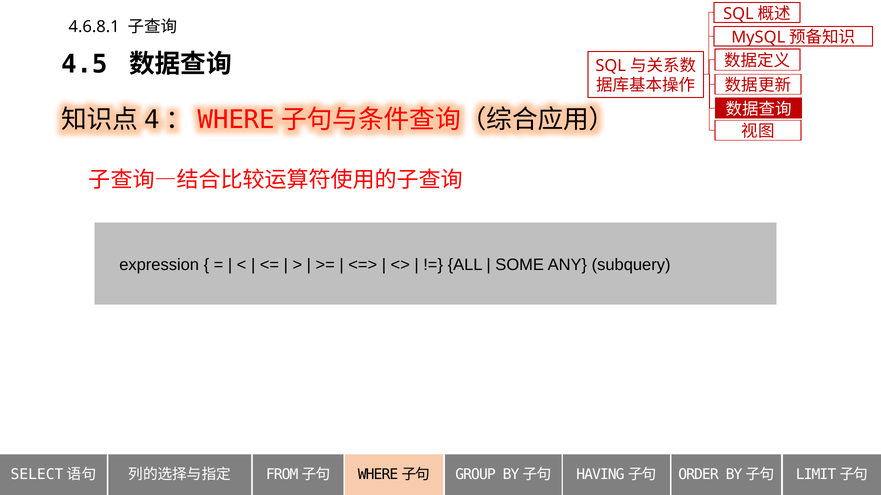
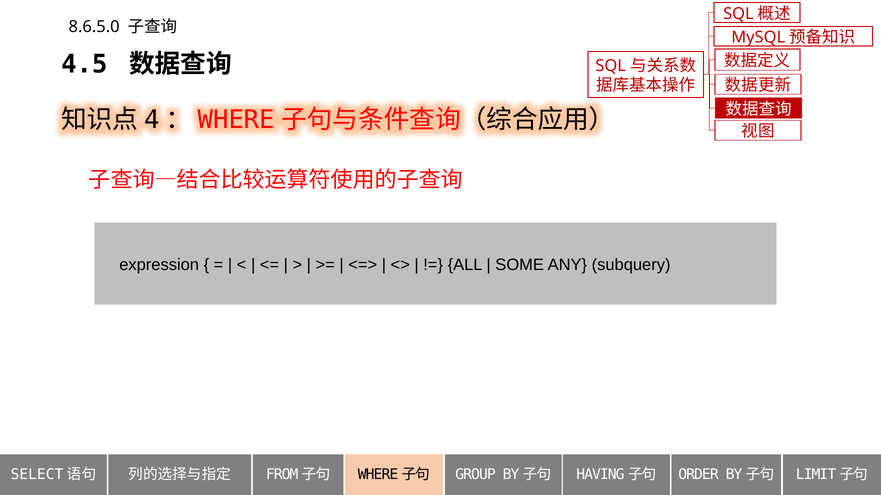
4.6.8.1: 4.6.8.1 -> 8.6.5.0 (94, 27)
